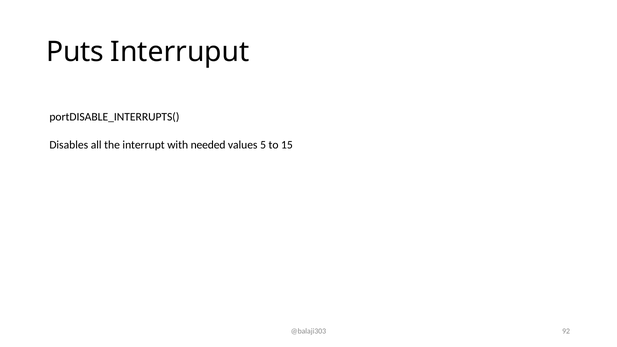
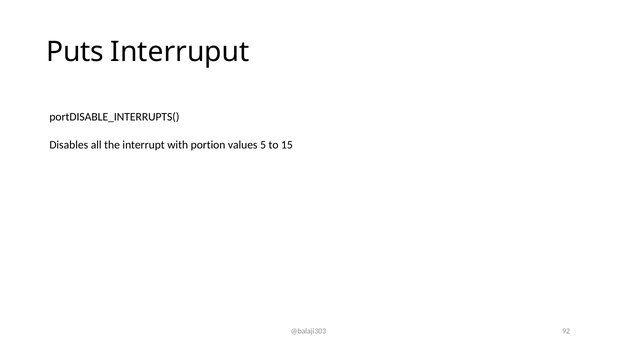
needed: needed -> portion (208, 145)
